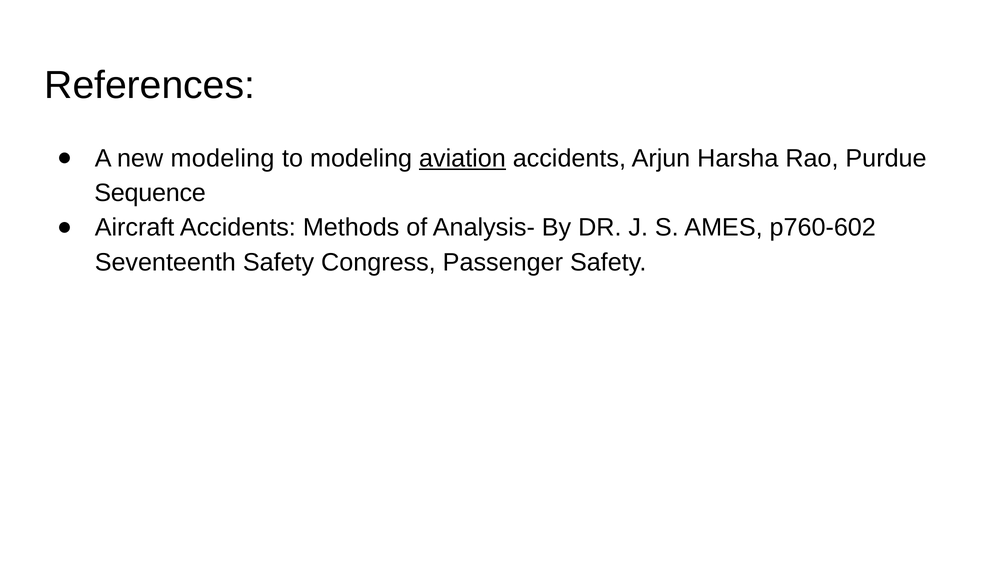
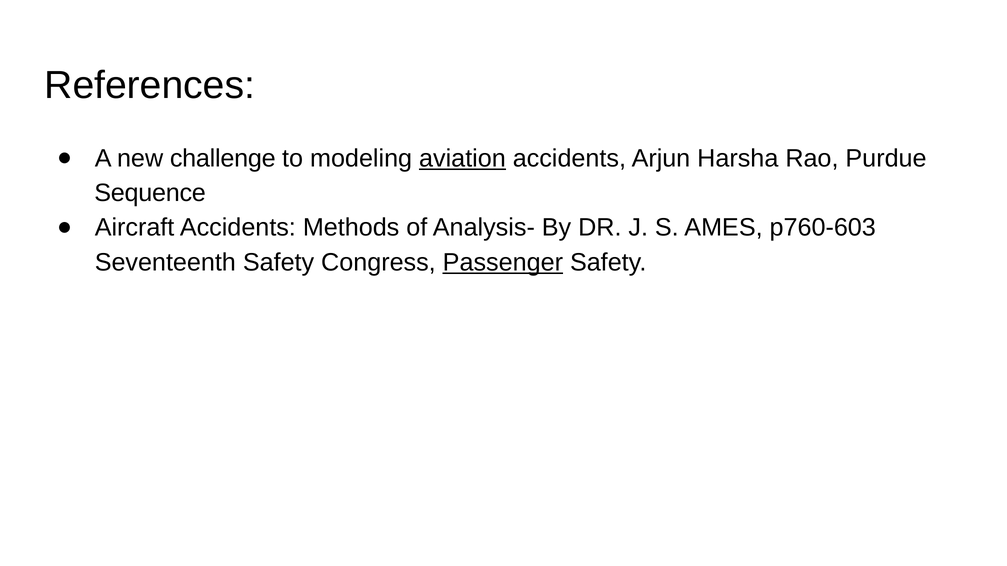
new modeling: modeling -> challenge (223, 158)
p760-602: p760-602 -> p760-603 (823, 228)
Passenger underline: none -> present (503, 263)
